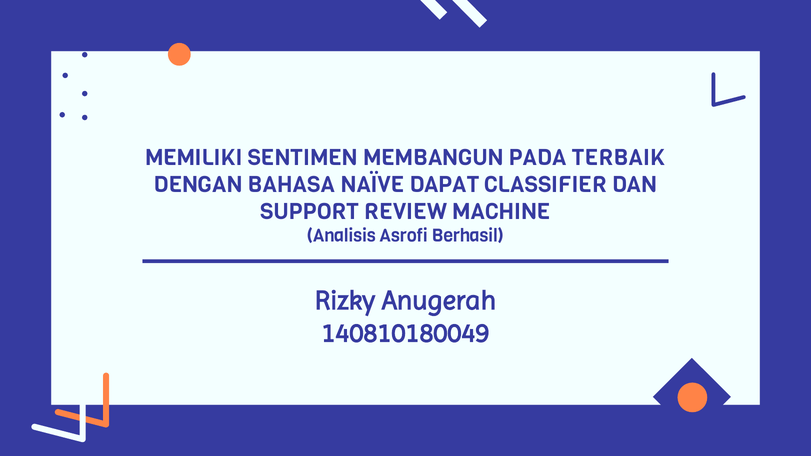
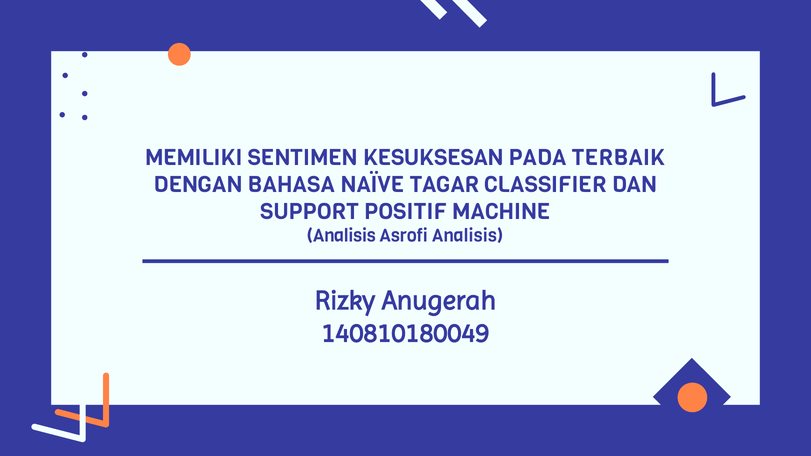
MEMBANGUN: MEMBANGUN -> KESUKSESAN (433, 158)
DAPAT: DAPAT -> TAGAR (445, 185)
REVIEW: REVIEW -> POSITIF (406, 212)
Asrofi Berhasil: Berhasil -> Analisis (468, 236)
